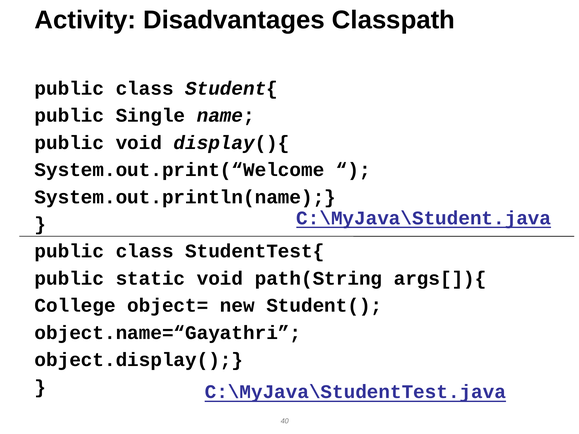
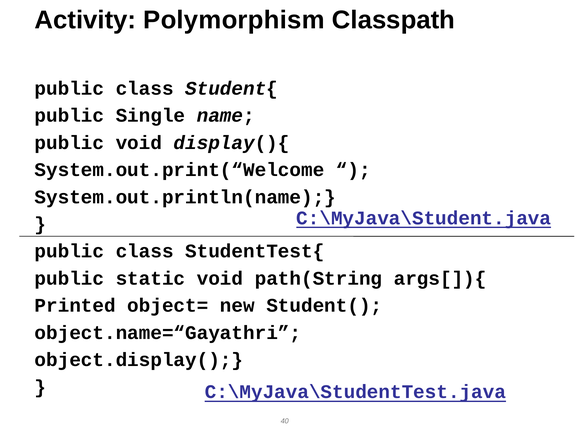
Disadvantages: Disadvantages -> Polymorphism (234, 20)
College: College -> Printed (75, 306)
